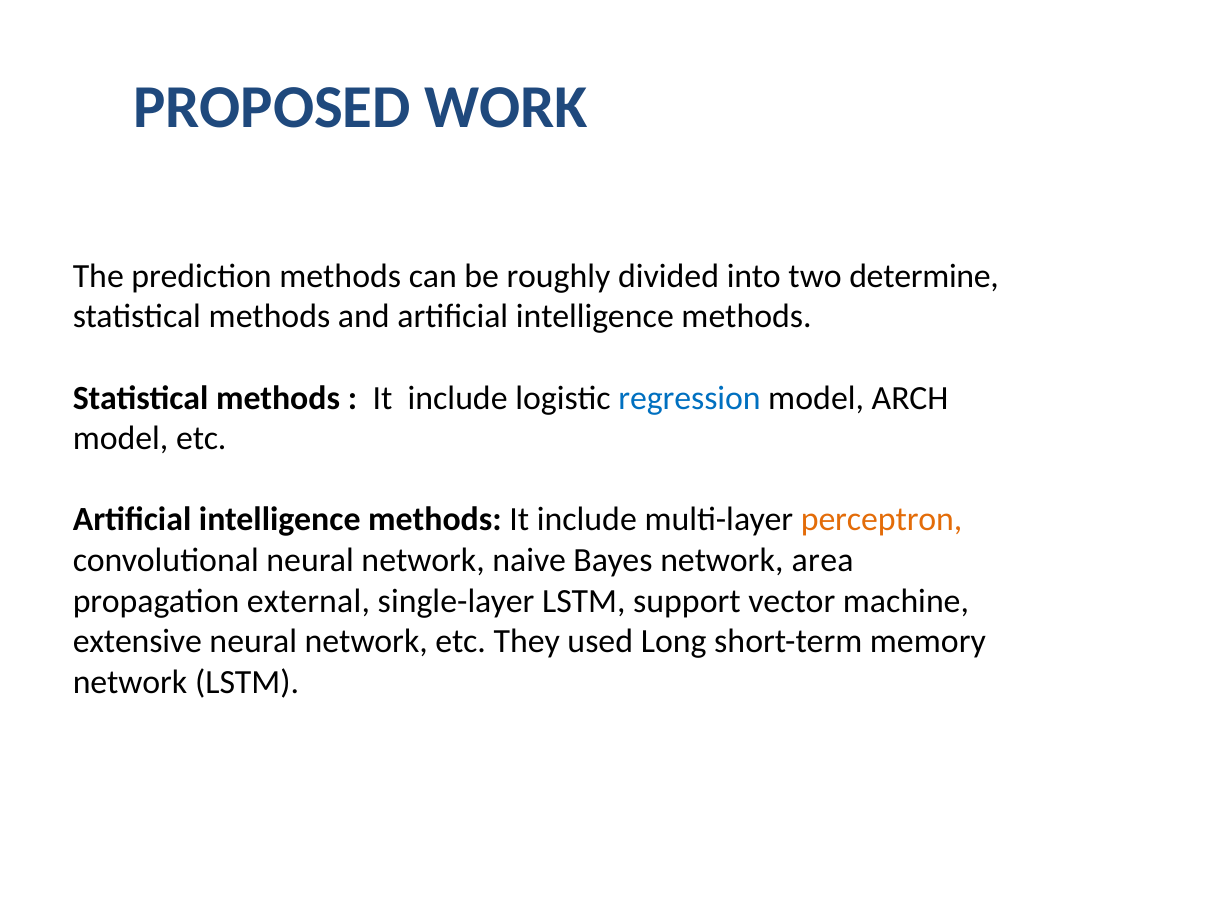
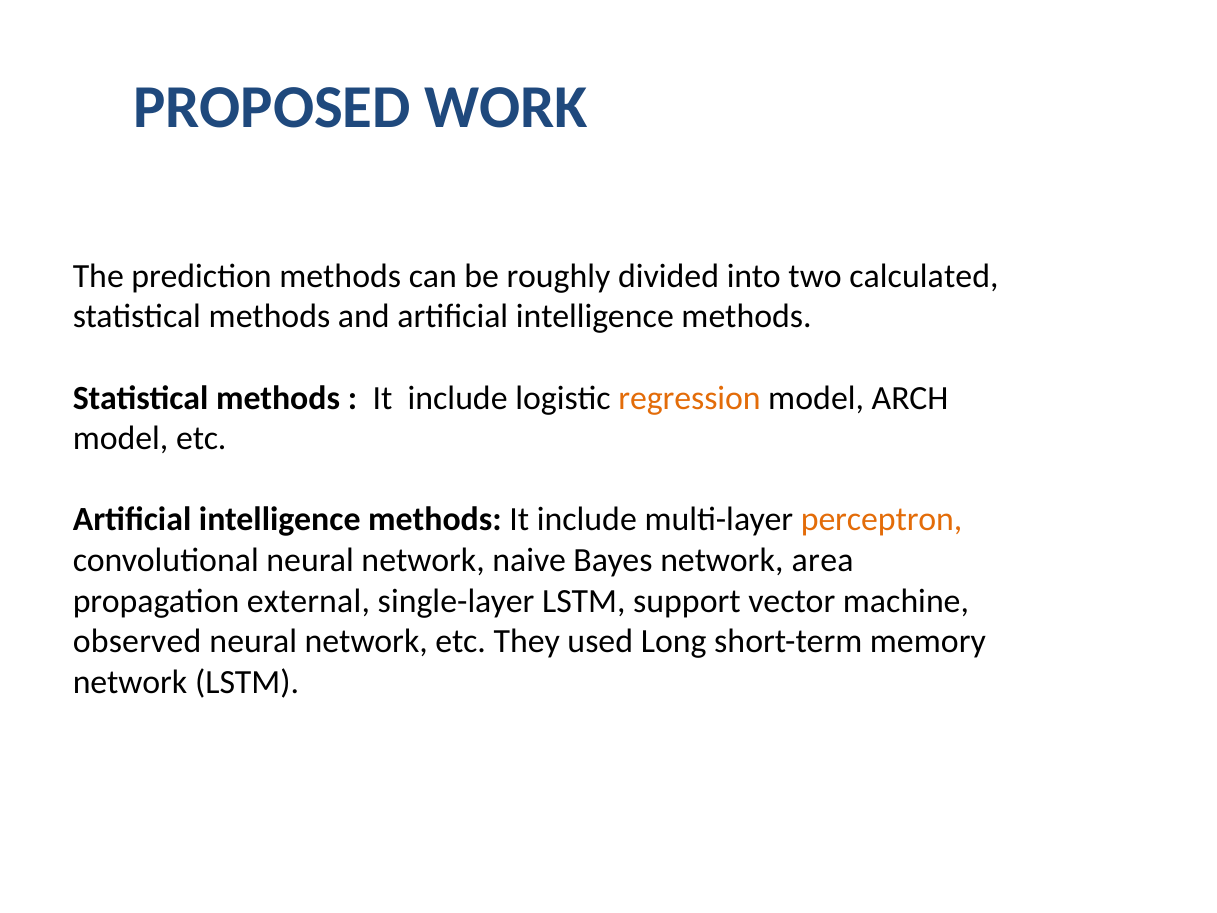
determine: determine -> calculated (924, 276)
regression colour: blue -> orange (690, 398)
extensive: extensive -> observed (137, 641)
